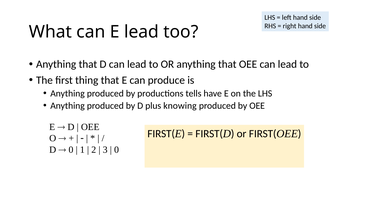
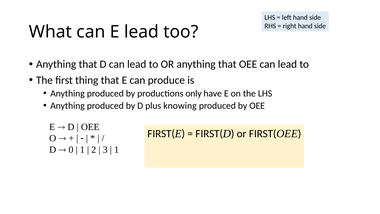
tells: tells -> only (194, 93)
0: 0 -> 1 (117, 150)
